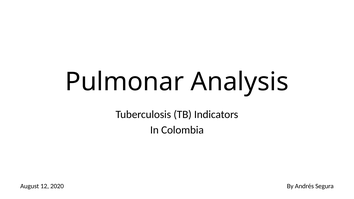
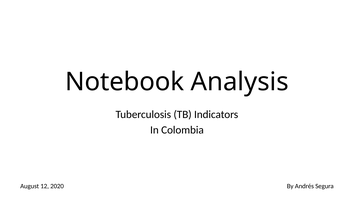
Pulmonar: Pulmonar -> Notebook (125, 82)
